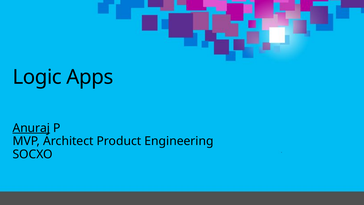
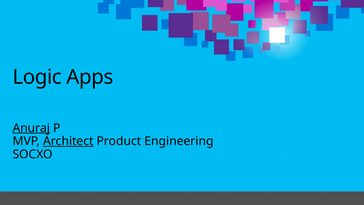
Architect underline: none -> present (68, 141)
